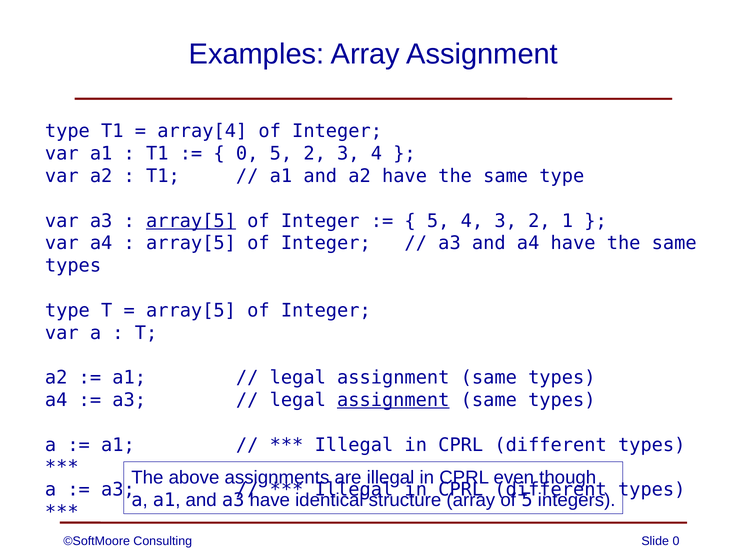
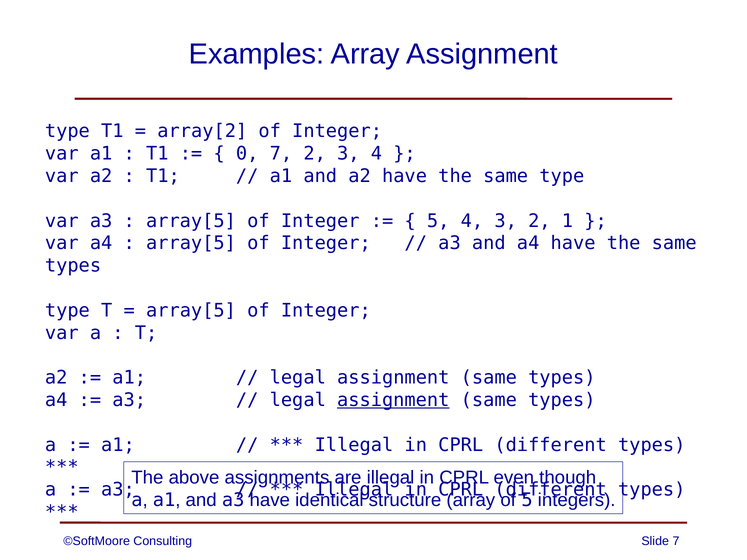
array[4: array[4 -> array[2 (202, 131)
0 5: 5 -> 7 (281, 154)
array[5 underline: present -> none (191, 221)
Slide 0: 0 -> 7 (676, 541)
